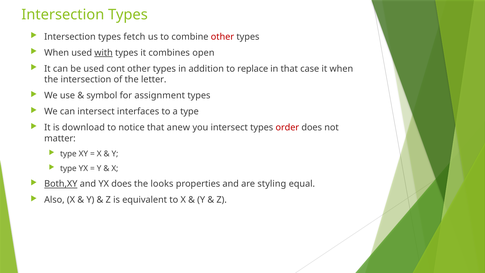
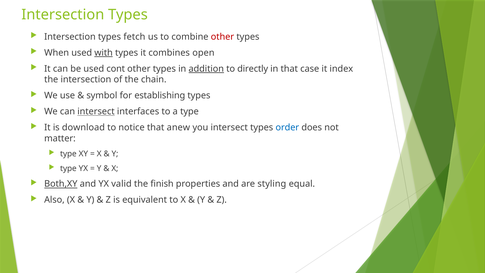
addition underline: none -> present (206, 69)
replace: replace -> directly (253, 69)
it when: when -> index (341, 69)
letter: letter -> chain (154, 80)
assignment: assignment -> establishing (160, 96)
intersect underline: none -> present (96, 112)
order colour: red -> blue (287, 128)
YX does: does -> valid (121, 184)
looks: looks -> finish (162, 184)
